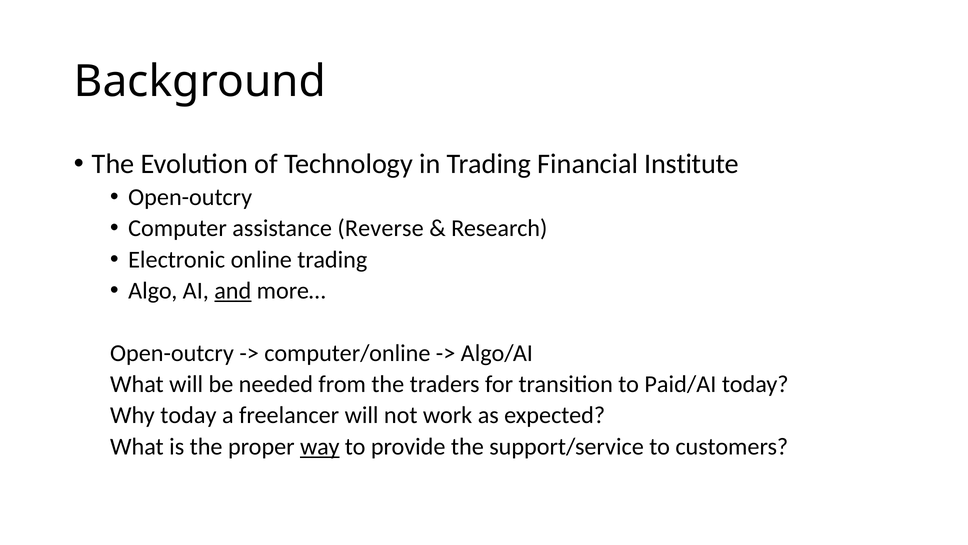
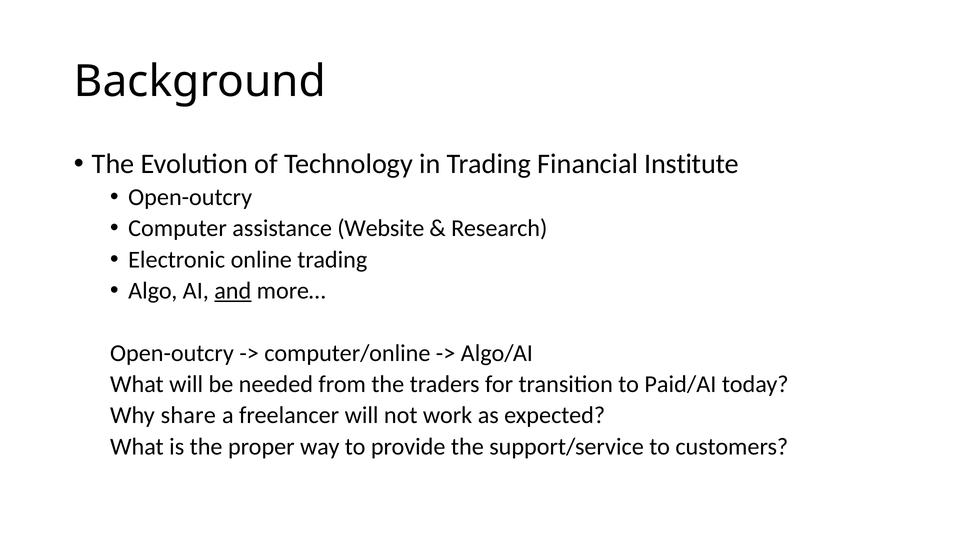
Reverse: Reverse -> Website (381, 228)
Why today: today -> share (188, 415)
way underline: present -> none (320, 446)
